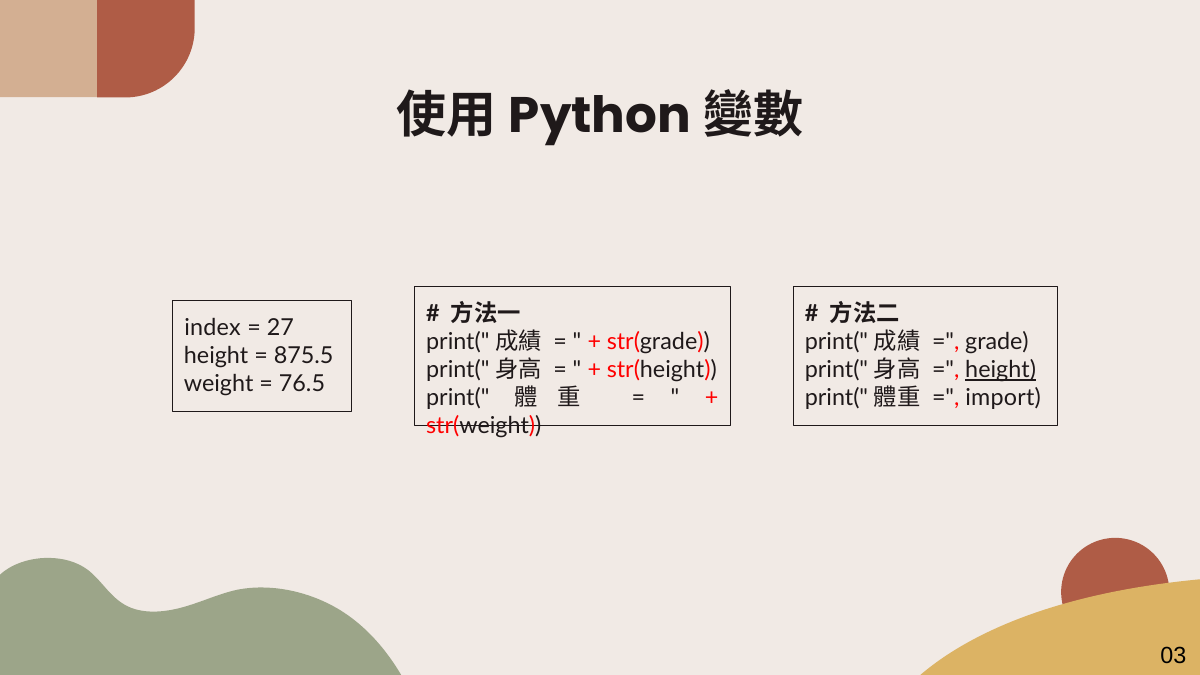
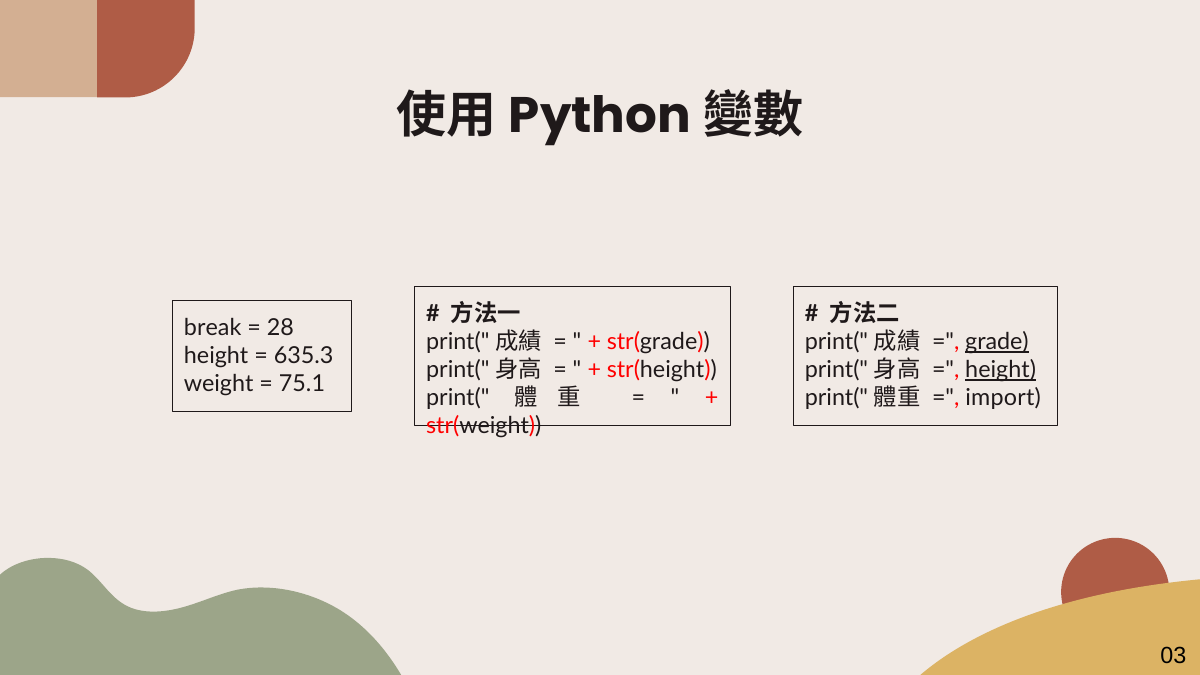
index: index -> break (213, 328)
27: 27 -> 28 (280, 328)
grade underline: none -> present (997, 342)
875.5: 875.5 -> 635.3 (304, 356)
76.5: 76.5 -> 75.1 (302, 384)
